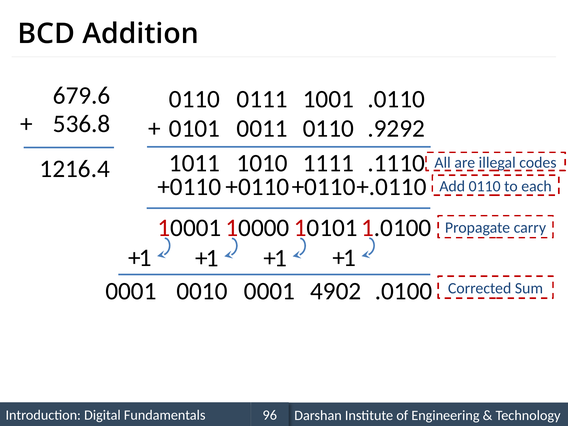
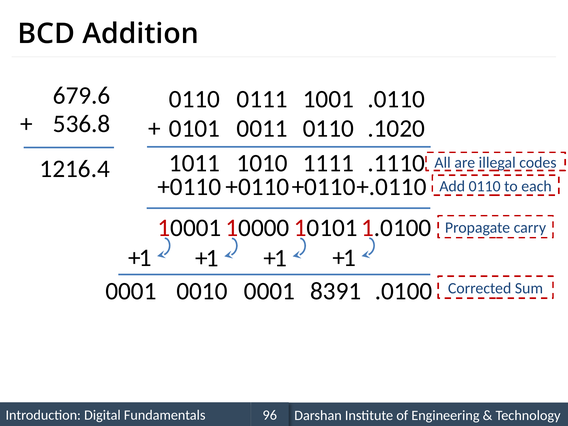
.9292: .9292 -> .1020 (396, 129)
4902: 4902 -> 8391 (336, 291)
